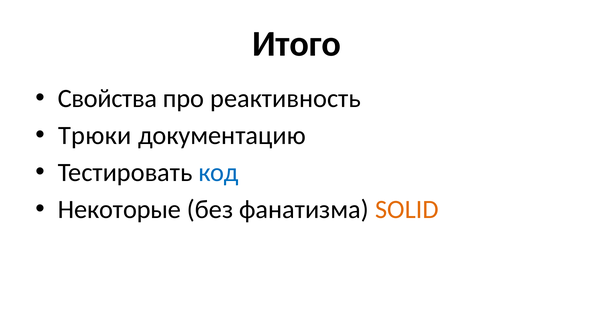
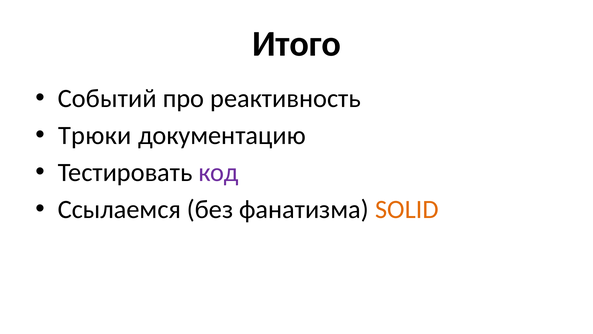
Свойства: Свойства -> Событий (107, 98)
код colour: blue -> purple (218, 172)
Некоторые: Некоторые -> Ссылаемся (119, 209)
